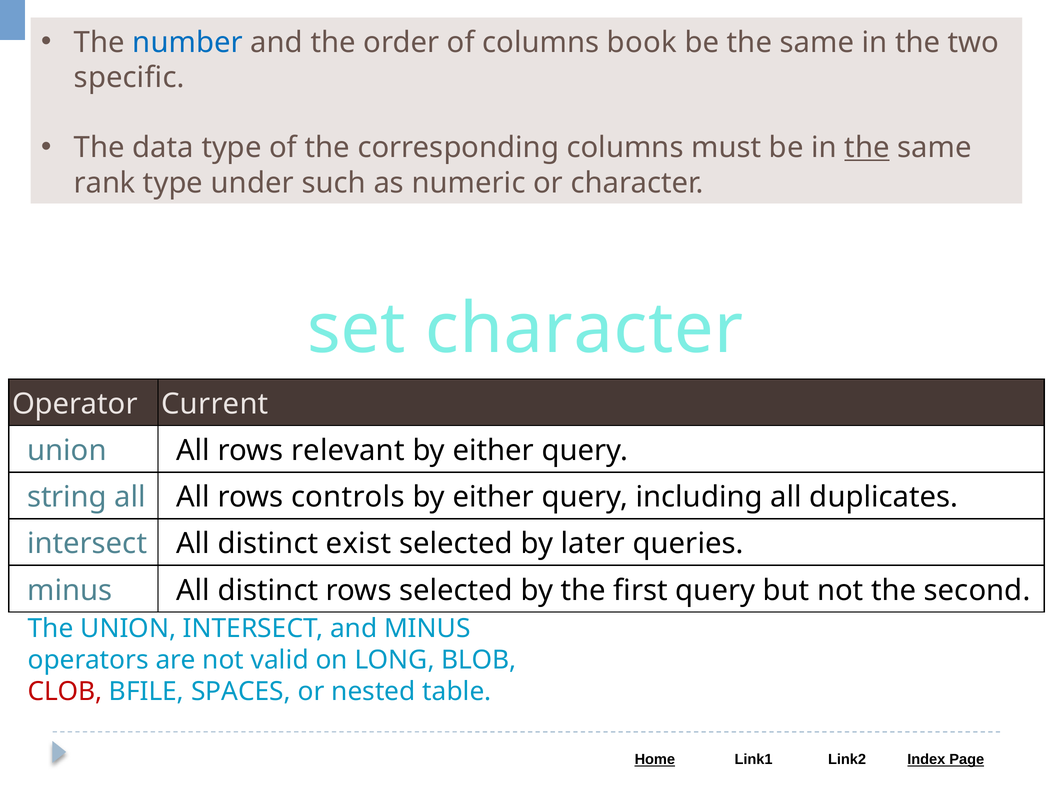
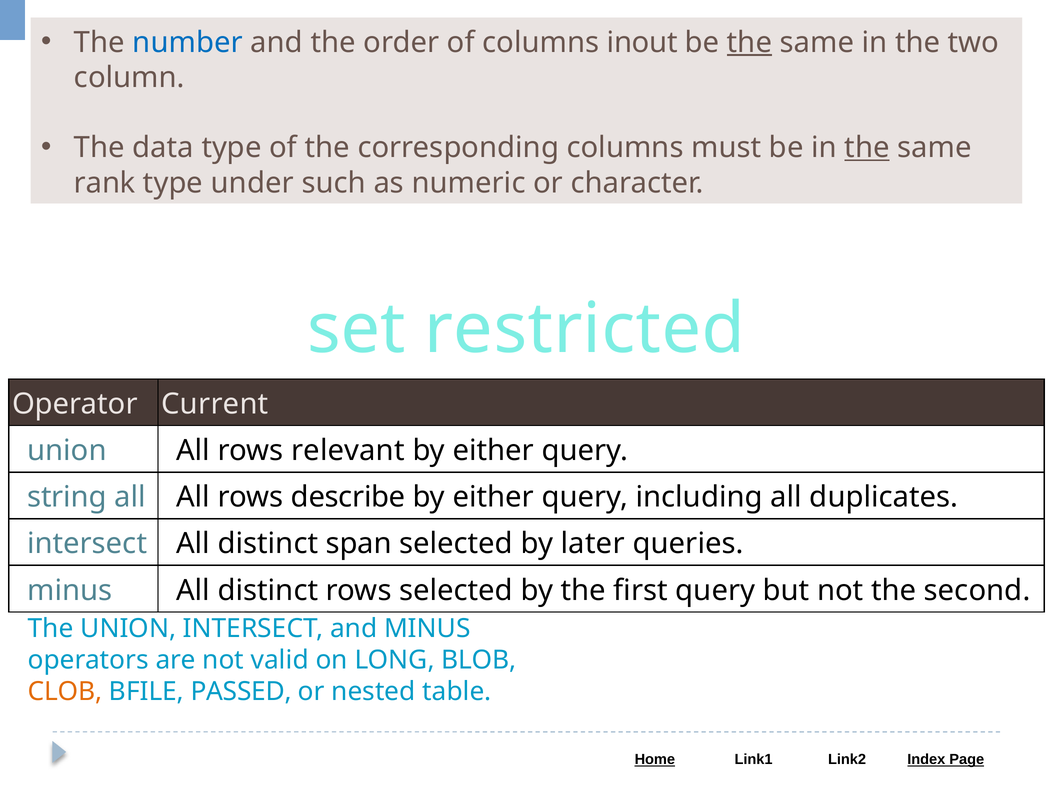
book: book -> inout (642, 42)
the underline: none -> present (749, 42)
specific: specific -> column (129, 77)
set character: character -> restricted (584, 329)
controls: controls -> describe (348, 497)
exist: exist -> span (359, 544)
CLOB colour: red -> orange (65, 691)
SPACES: SPACES -> PASSED (241, 691)
